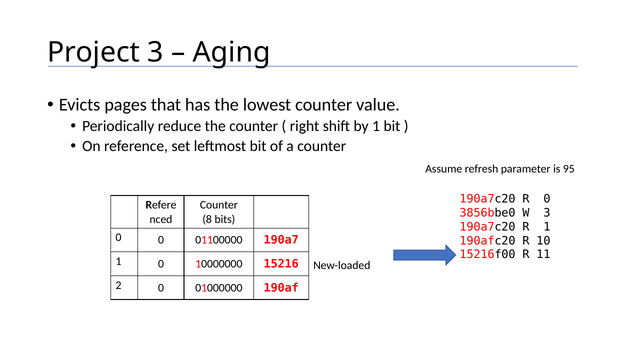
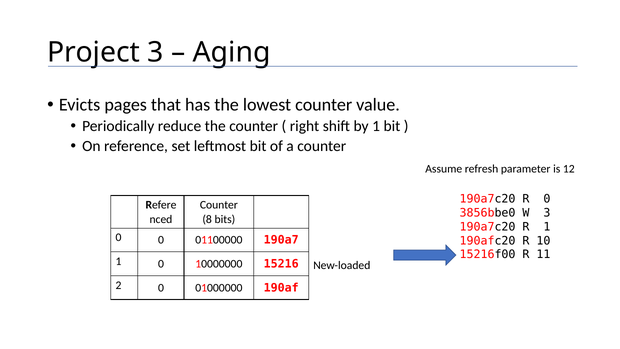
95: 95 -> 12 (569, 169)
